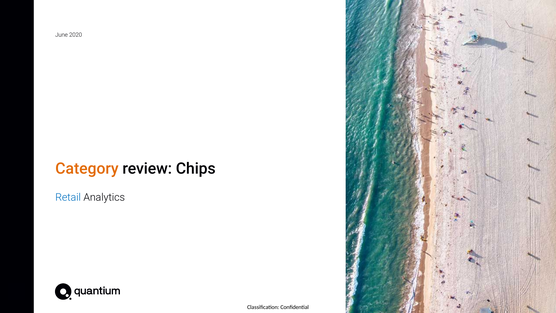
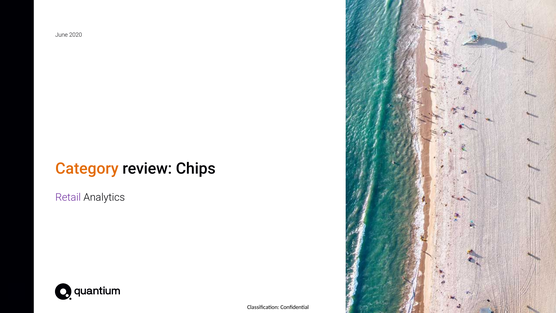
Retail colour: blue -> purple (68, 197)
